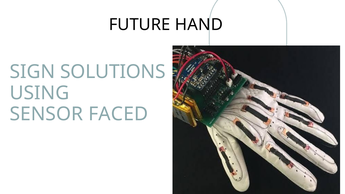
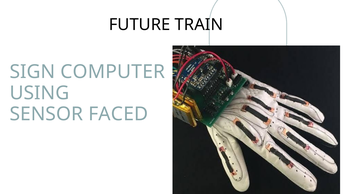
HAND: HAND -> TRAIN (199, 25)
SOLUTIONS: SOLUTIONS -> COMPUTER (113, 72)
